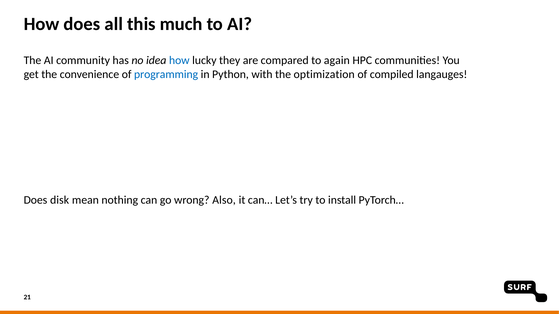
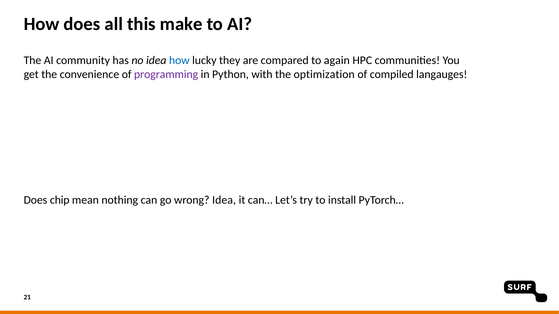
much: much -> make (181, 24)
programming colour: blue -> purple (166, 74)
disk: disk -> chip (60, 200)
wrong Also: Also -> Idea (224, 200)
